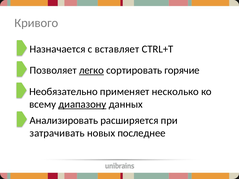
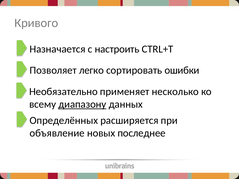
вставляет: вставляет -> настроить (117, 49)
легко underline: present -> none (91, 70)
горячие: горячие -> ошибки (182, 70)
Анализировать: Анализировать -> Определённых (64, 121)
затрачивать: затрачивать -> объявление (57, 133)
